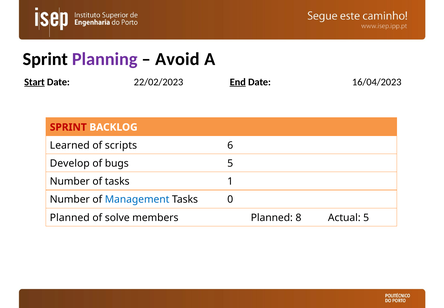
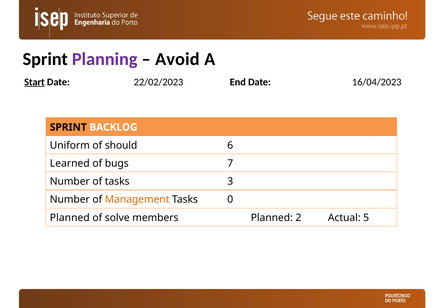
End underline: present -> none (238, 82)
SPRINT colour: red -> black (68, 127)
Learned: Learned -> Uniform (70, 145)
scripts: scripts -> should (121, 145)
Develop: Develop -> Learned (70, 163)
bugs 5: 5 -> 7 (230, 163)
1: 1 -> 3 (230, 181)
Management colour: blue -> orange (137, 199)
8: 8 -> 2 (298, 217)
